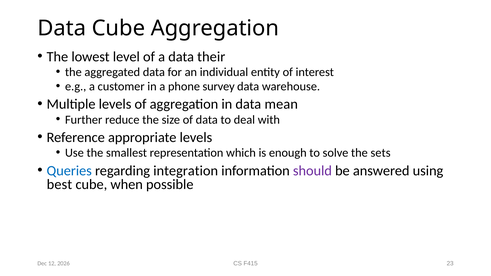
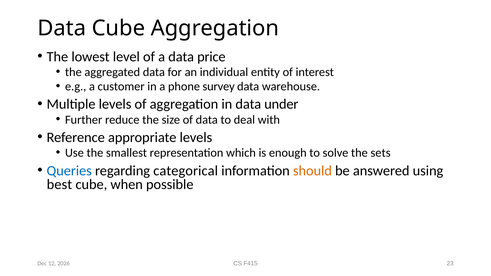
their: their -> price (211, 57)
mean: mean -> under (281, 104)
integration: integration -> categorical (186, 171)
should colour: purple -> orange (312, 171)
